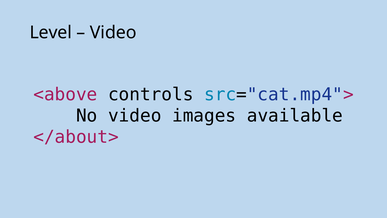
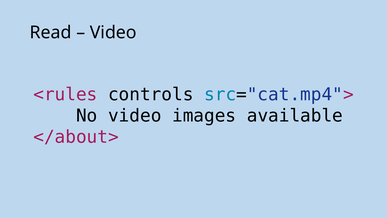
Level: Level -> Read (51, 33)
<above: <above -> <rules (65, 94)
